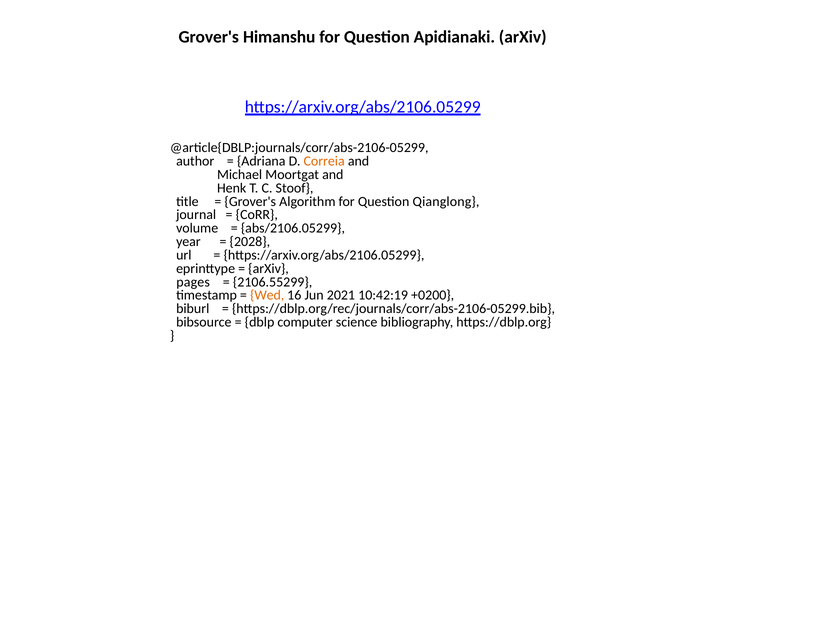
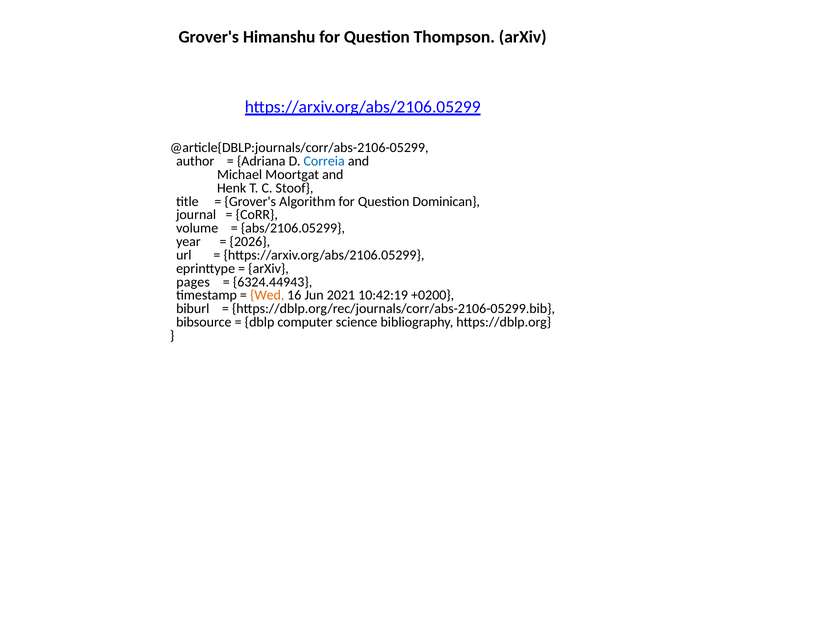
Apidianaki: Apidianaki -> Thompson (454, 37)
Correia colour: orange -> blue (324, 161)
Qianglong: Qianglong -> Dominican (446, 201)
2028: 2028 -> 2026 (250, 241)
2106.55299: 2106.55299 -> 6324.44943 (273, 282)
